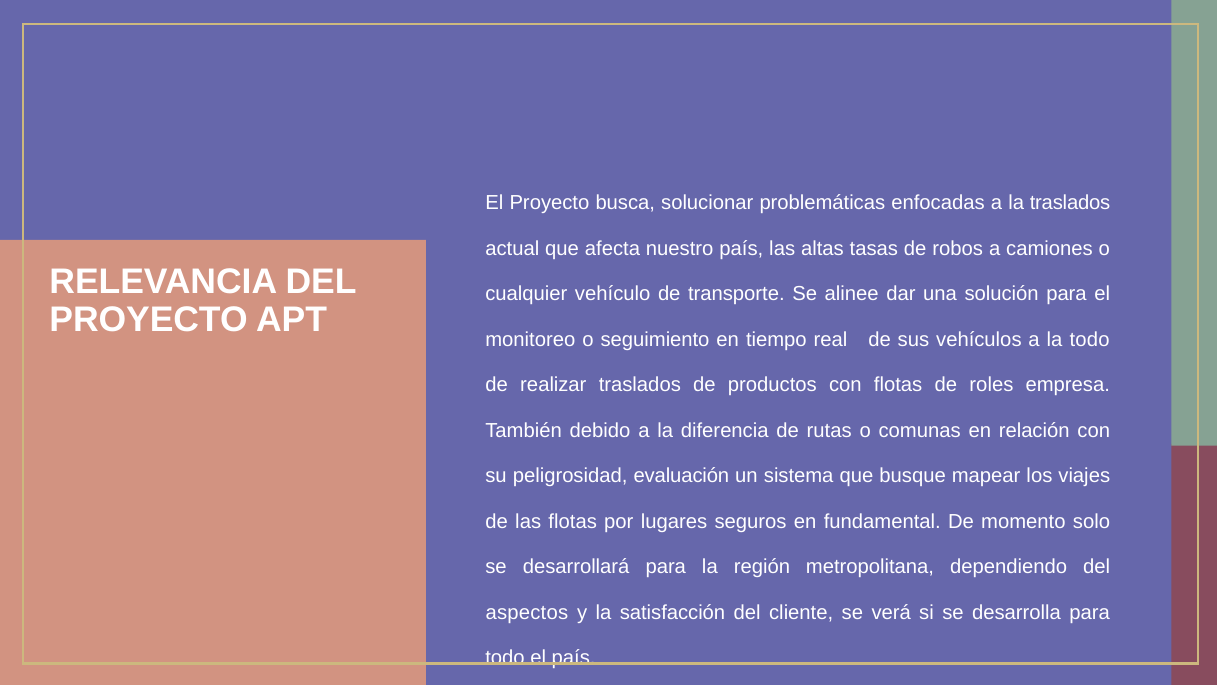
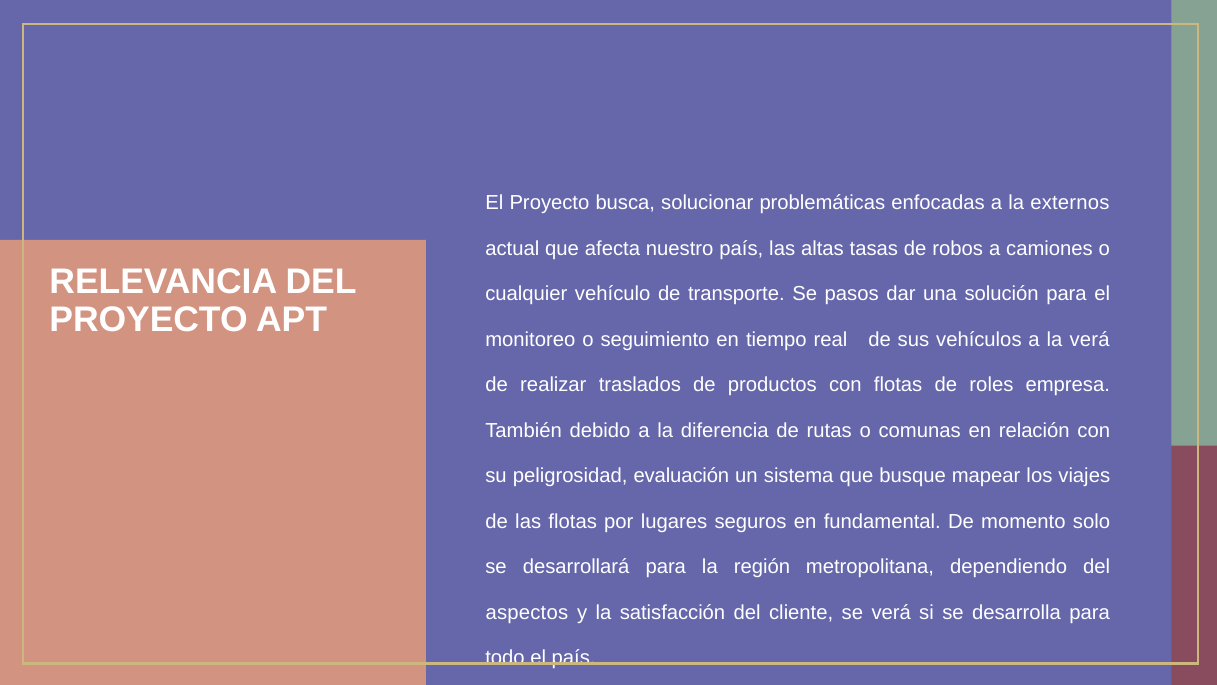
la traslados: traslados -> externos (1070, 203)
alinee: alinee -> pasos (852, 294)
la todo: todo -> verá (1090, 339)
